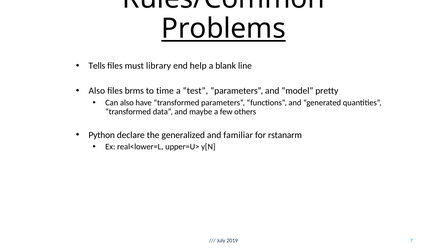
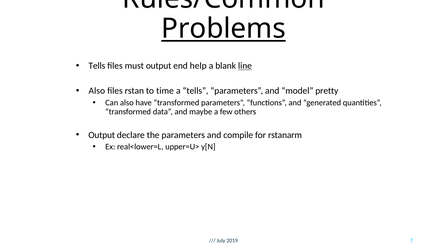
must library: library -> output (159, 66)
line underline: none -> present (245, 66)
brms: brms -> rstan (134, 90)
a test: test -> tells (195, 90)
Python: Python -> Output (102, 135)
the generalized: generalized -> parameters (183, 135)
familiar: familiar -> compile (238, 135)
